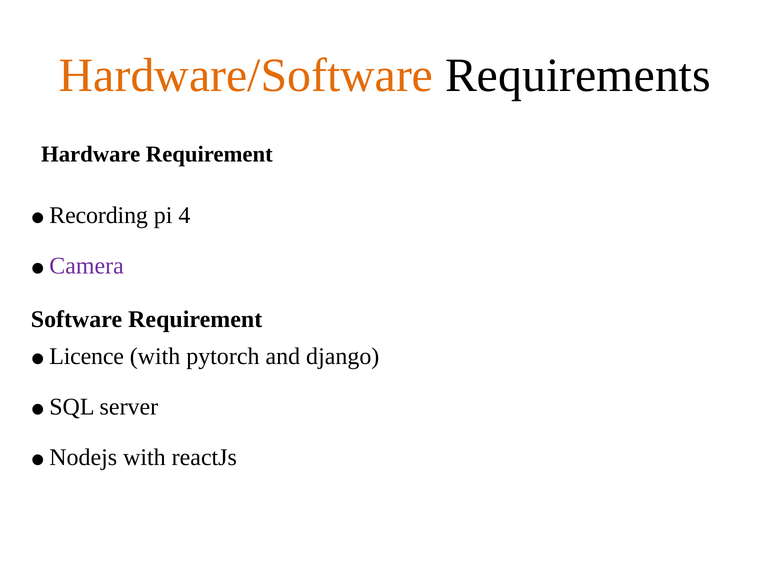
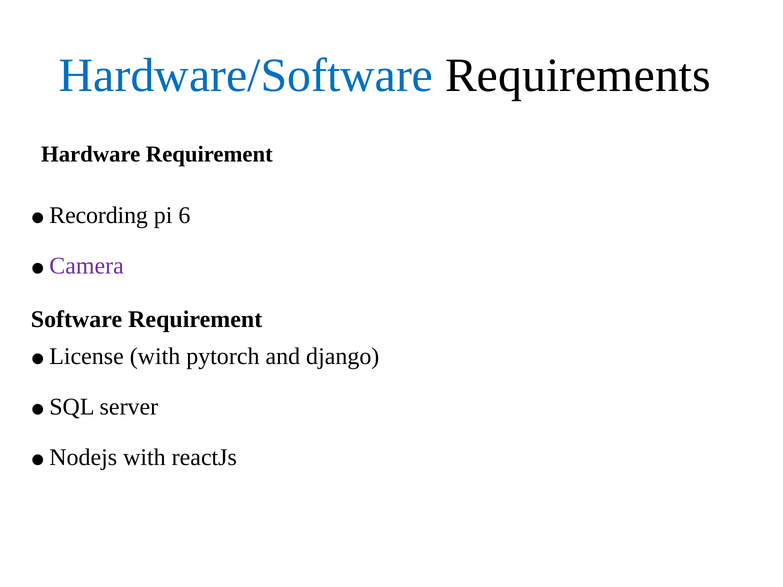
Hardware/Software colour: orange -> blue (246, 76)
4: 4 -> 6 (184, 215)
Licence: Licence -> License (87, 357)
